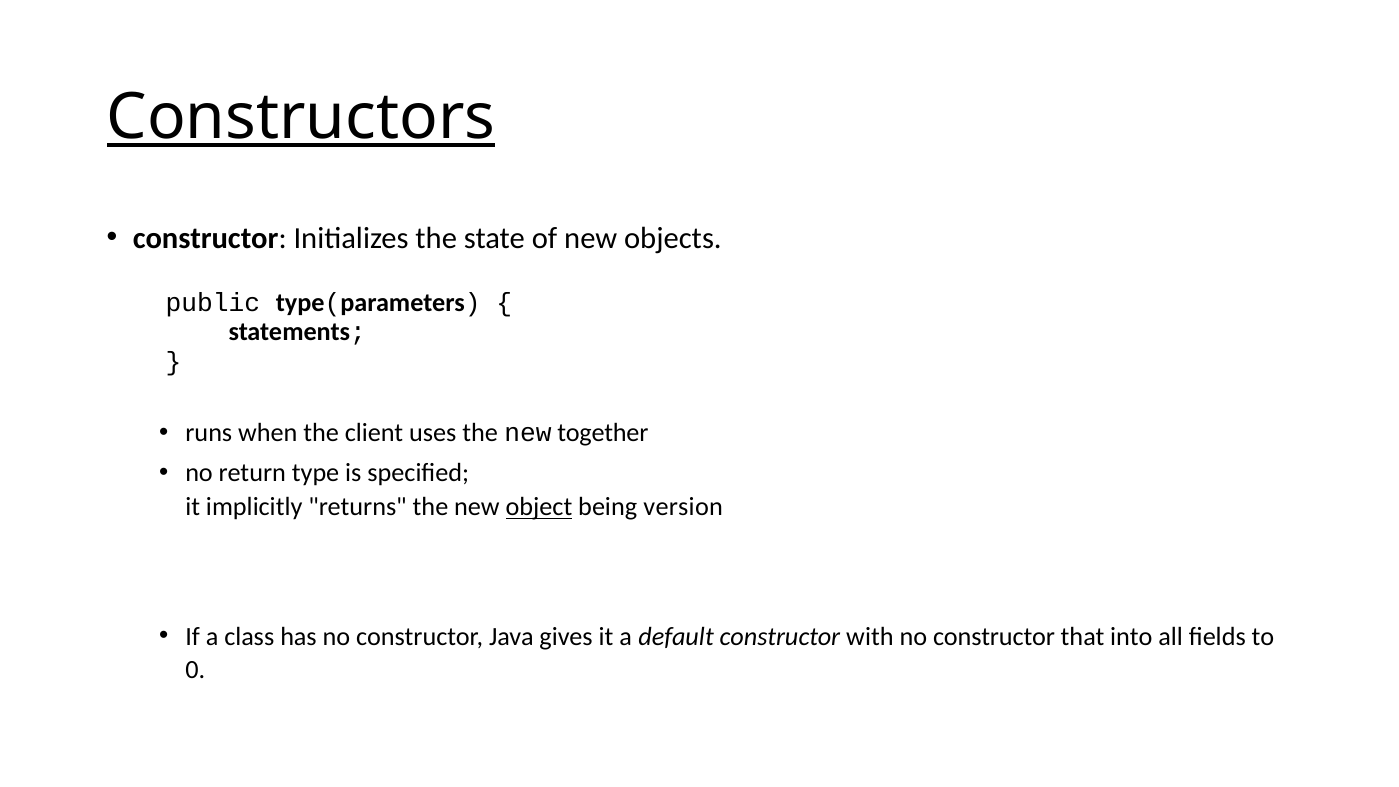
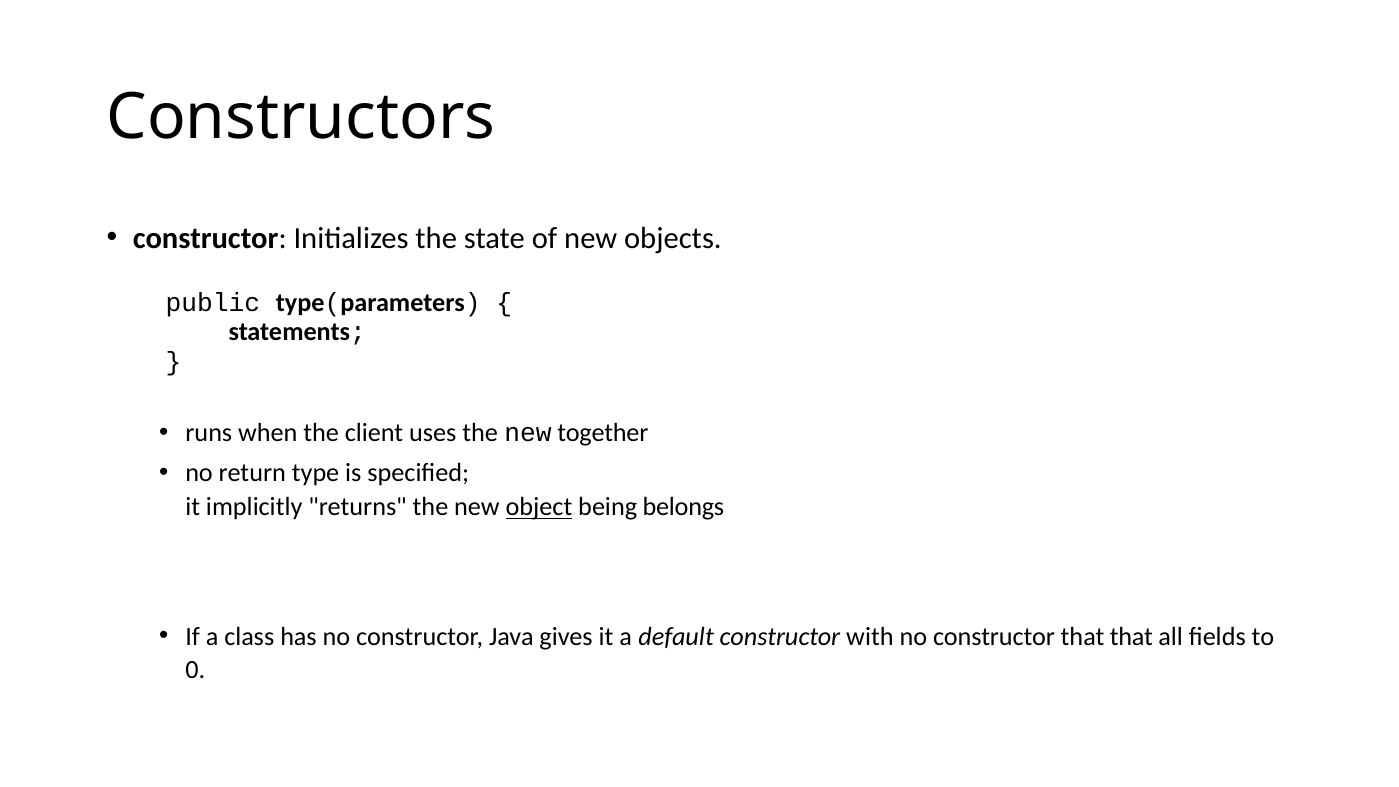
Constructors underline: present -> none (301, 118)
version: version -> belongs (683, 507)
that into: into -> that (1131, 636)
